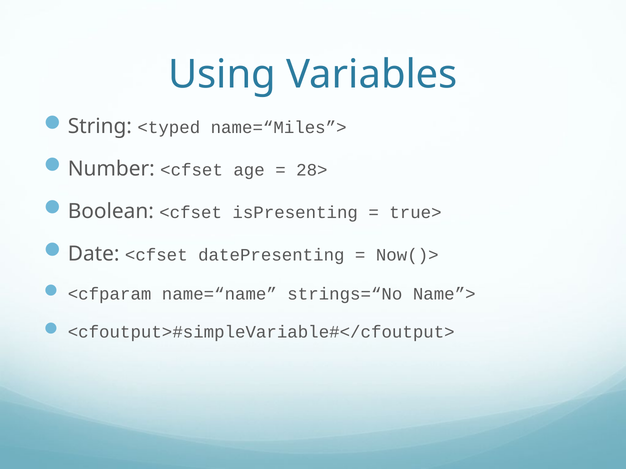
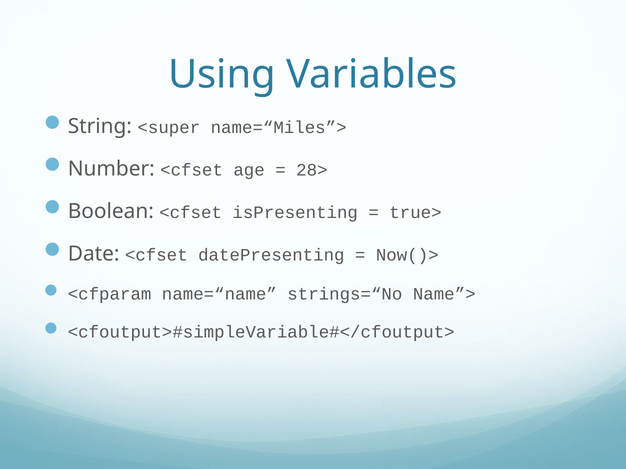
<typed: <typed -> <super (169, 128)
